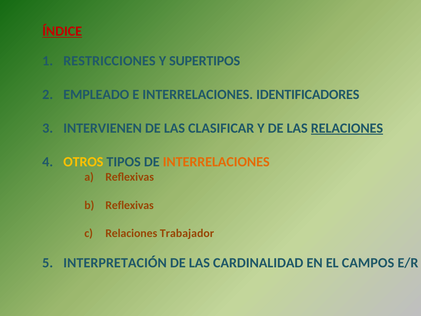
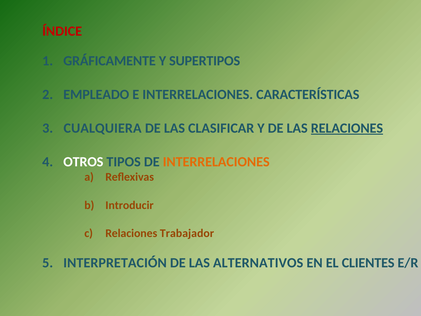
ÍNDICE underline: present -> none (62, 31)
RESTRICCIONES: RESTRICCIONES -> GRÁFICAMENTE (110, 61)
IDENTIFICADORES: IDENTIFICADORES -> CARACTERÍSTICAS (308, 94)
INTERVIENEN: INTERVIENEN -> CUALQUIERA (103, 128)
OTROS colour: yellow -> white (83, 162)
Reflexivas: Reflexivas -> Introducir (130, 205)
CARDINALIDAD: CARDINALIDAD -> ALTERNATIVOS (258, 263)
CAMPOS: CAMPOS -> CLIENTES (368, 263)
